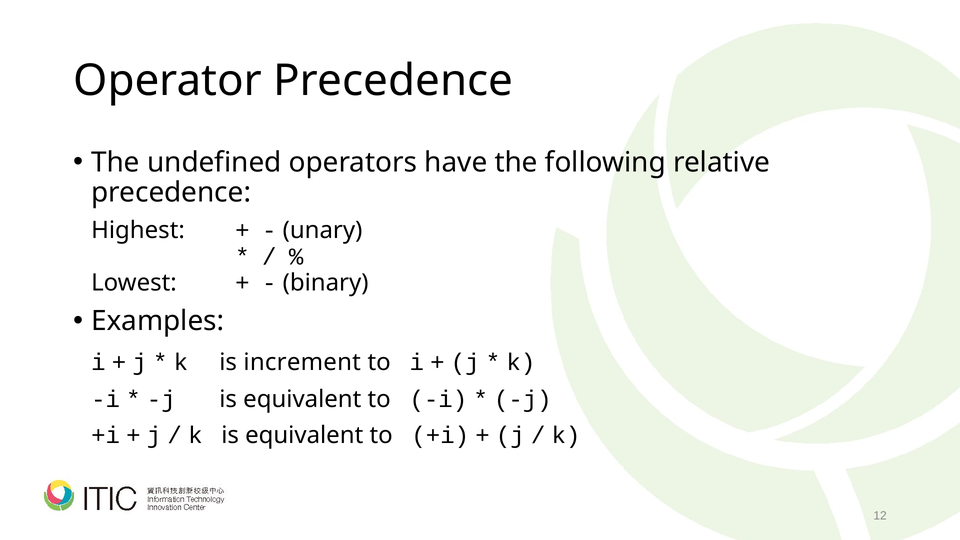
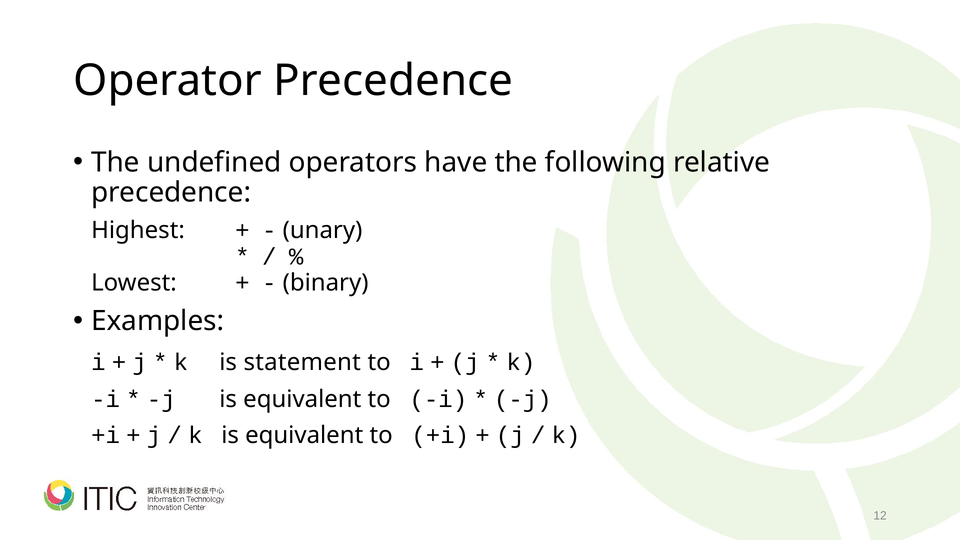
increment: increment -> statement (302, 362)
